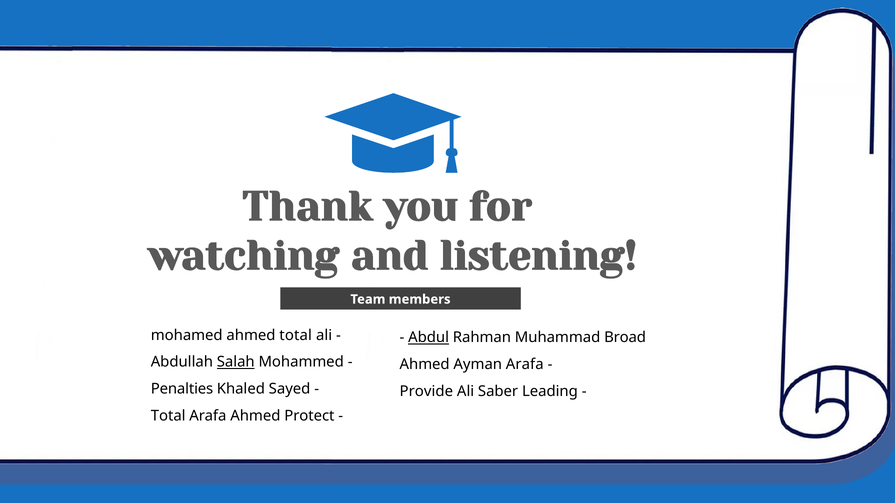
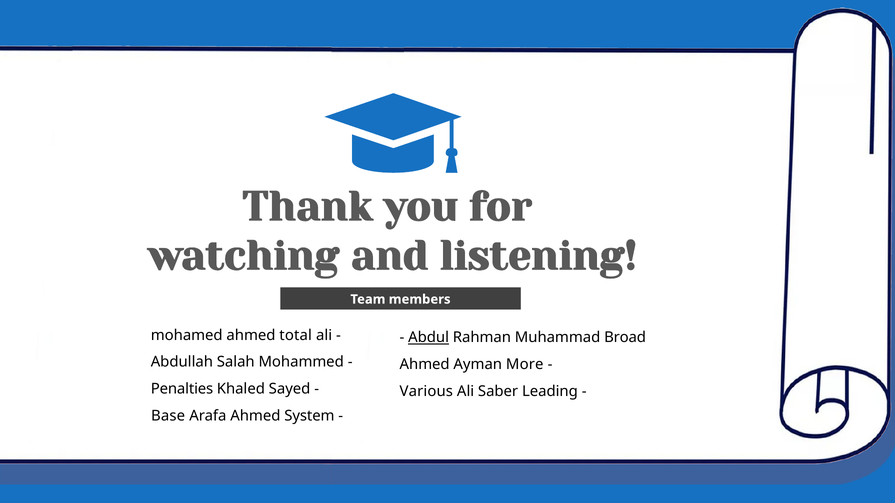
Salah underline: present -> none (236, 362)
Ayman Arafa: Arafa -> More (525, 365)
Provide: Provide -> Various (426, 391)
Total: Total -> Base (168, 416)
Protect: Protect -> System (309, 416)
